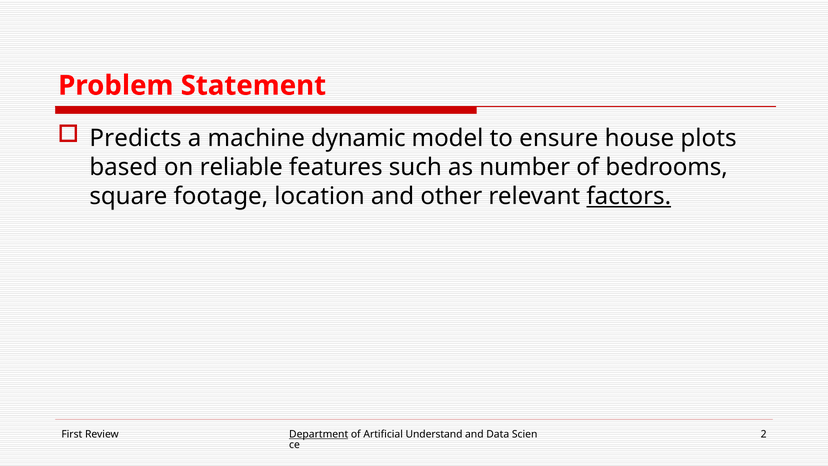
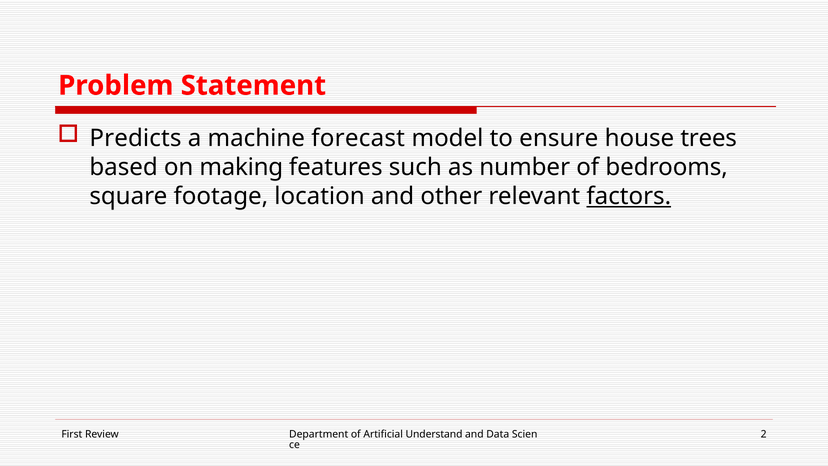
dynamic: dynamic -> forecast (358, 138)
plots: plots -> trees (709, 138)
reliable: reliable -> making (241, 167)
Department underline: present -> none (319, 434)
